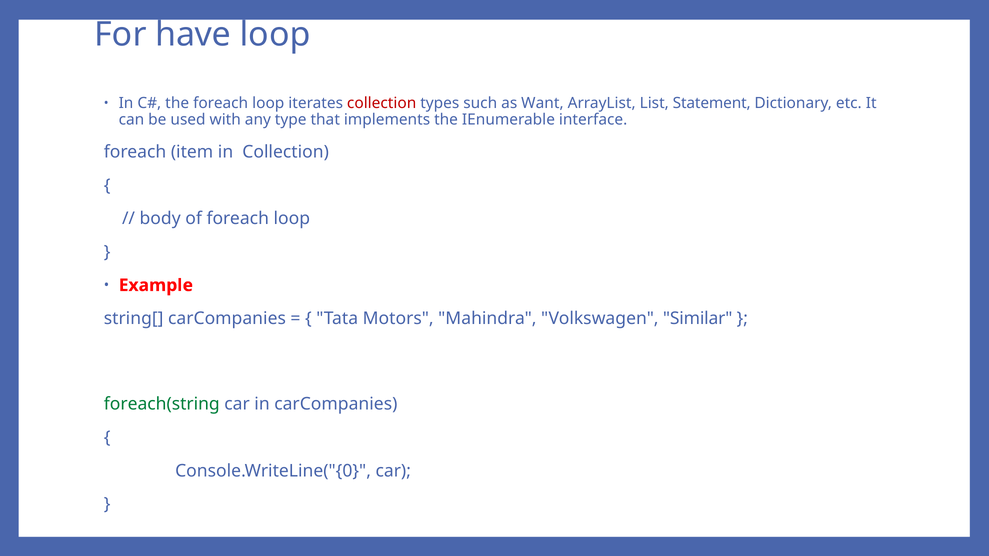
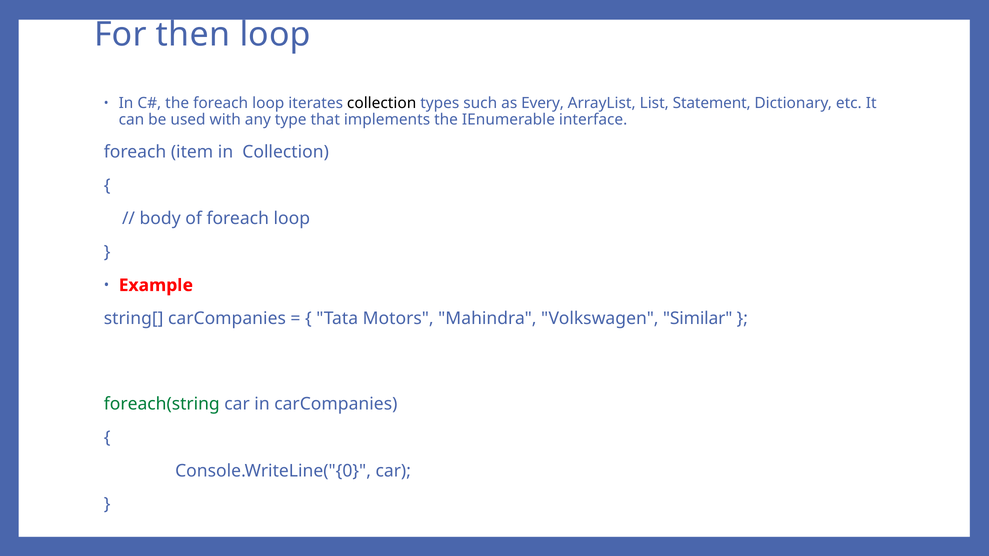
have: have -> then (193, 35)
collection colour: red -> black (382, 103)
Want: Want -> Every (543, 103)
